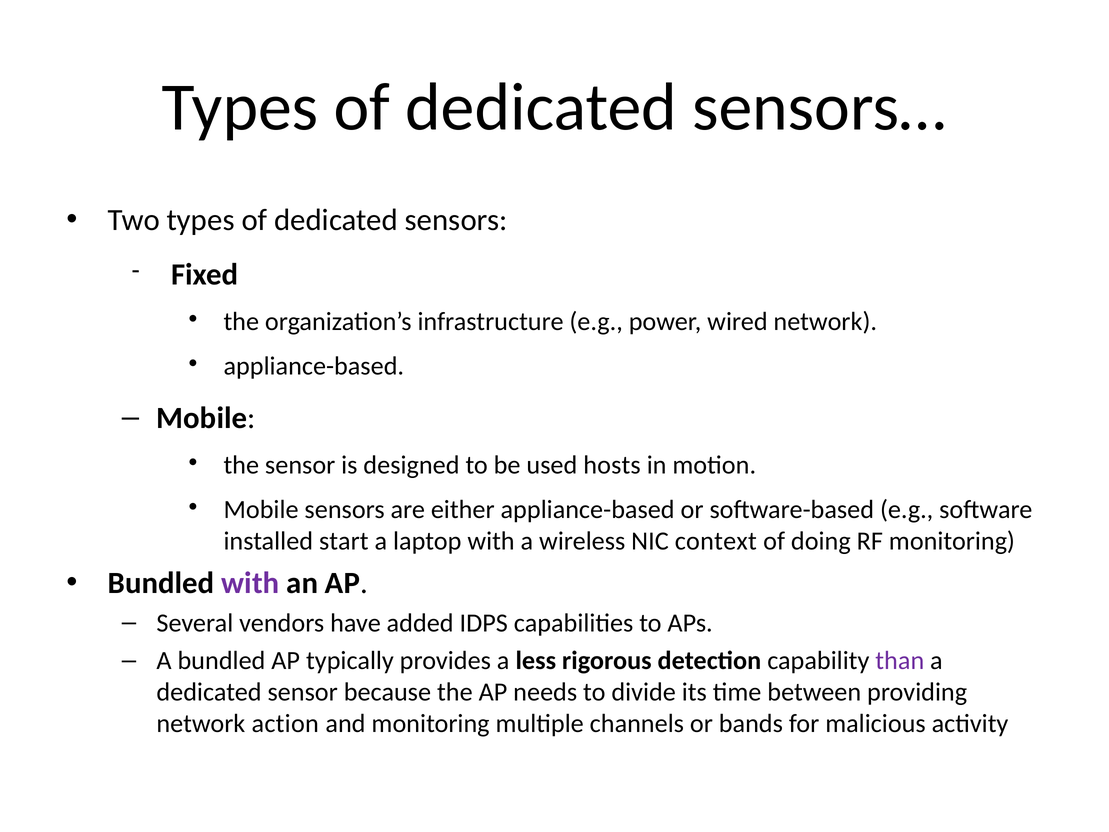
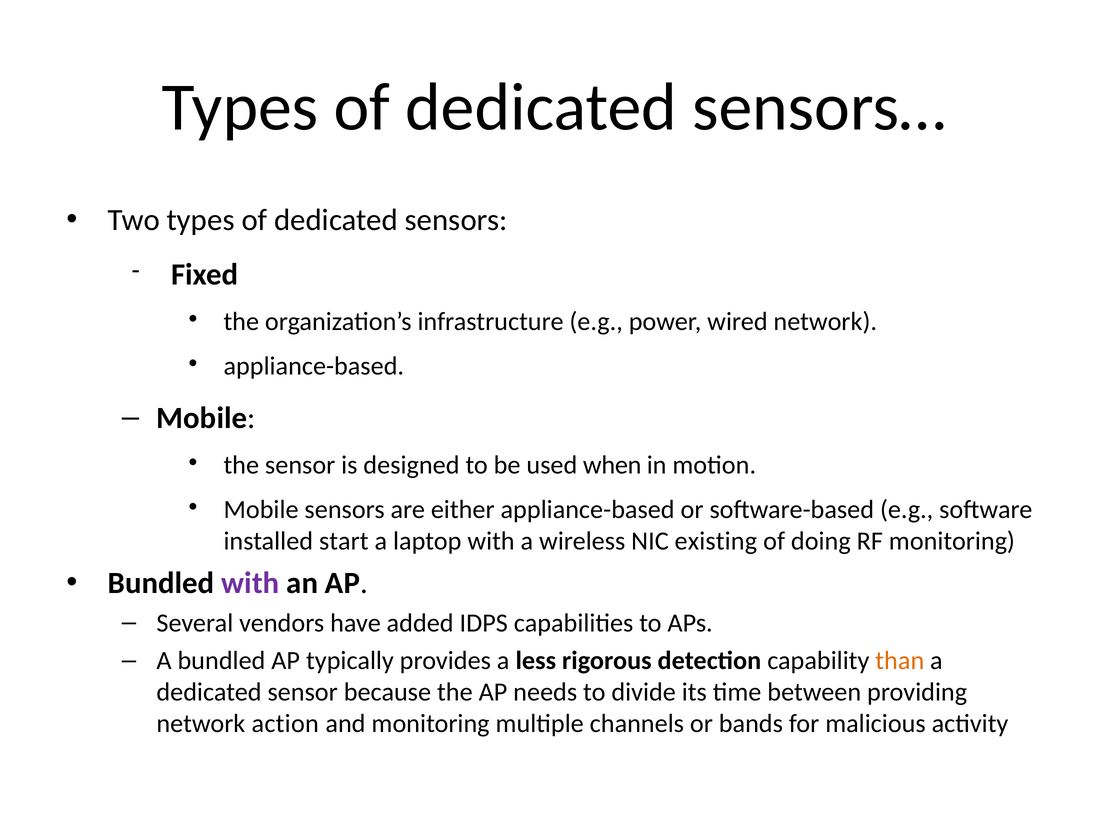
hosts: hosts -> when (612, 465)
context: context -> existing (716, 541)
than colour: purple -> orange (900, 661)
